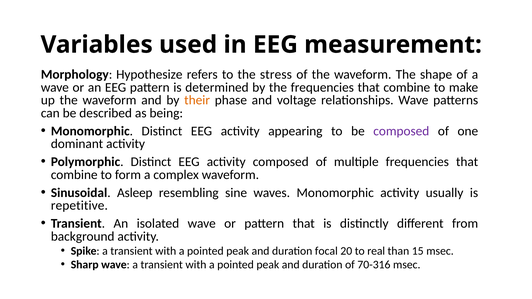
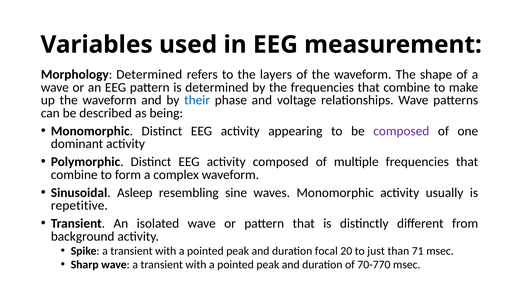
Morphology Hypothesize: Hypothesize -> Determined (149, 74)
stress: stress -> layers (276, 74)
their colour: orange -> blue (197, 100)
real: real -> just (376, 251)
15: 15 -> 71 (418, 251)
70-316: 70-316 -> 70-770 (374, 265)
